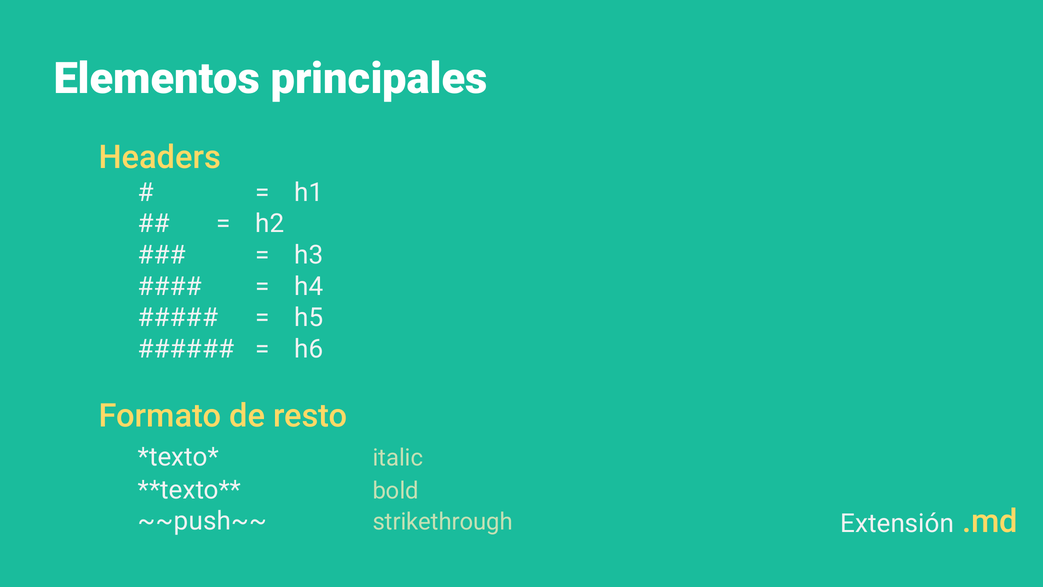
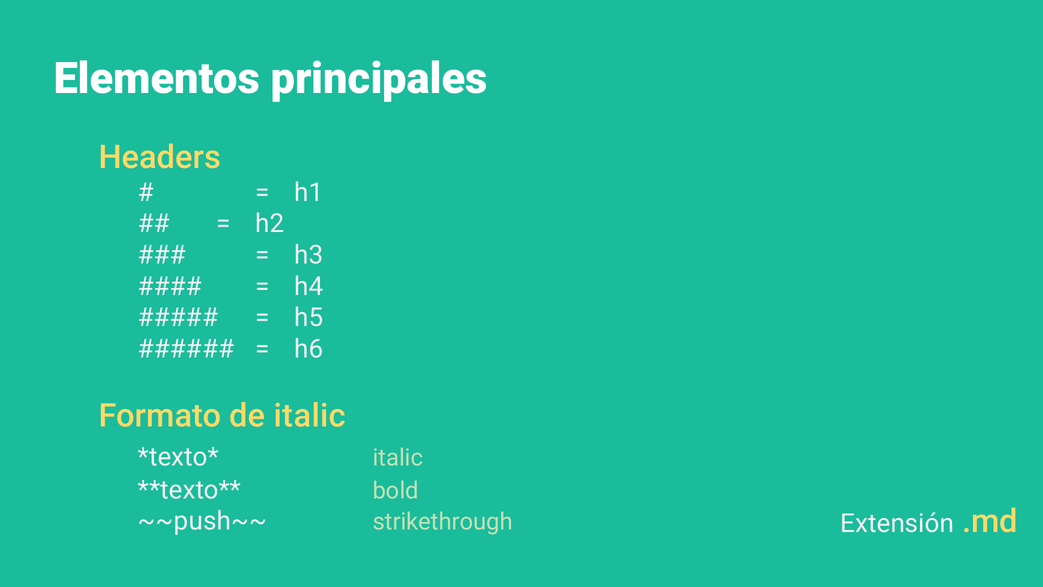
de resto: resto -> italic (310, 416)
